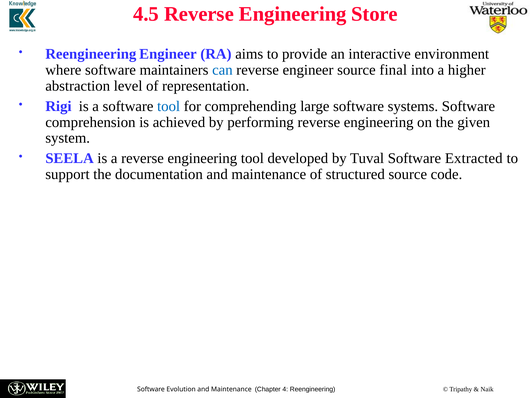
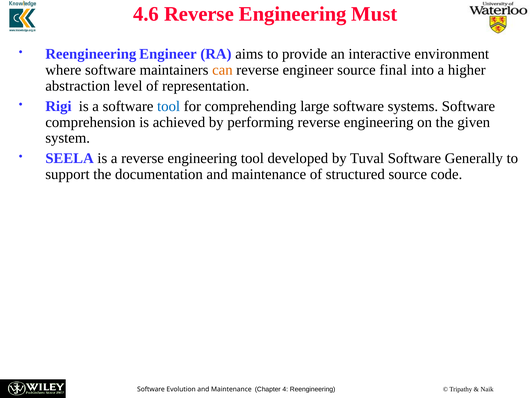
4.5: 4.5 -> 4.6 (146, 14)
Store: Store -> Must (374, 14)
can colour: blue -> orange (222, 70)
Extracted: Extracted -> Generally (474, 159)
